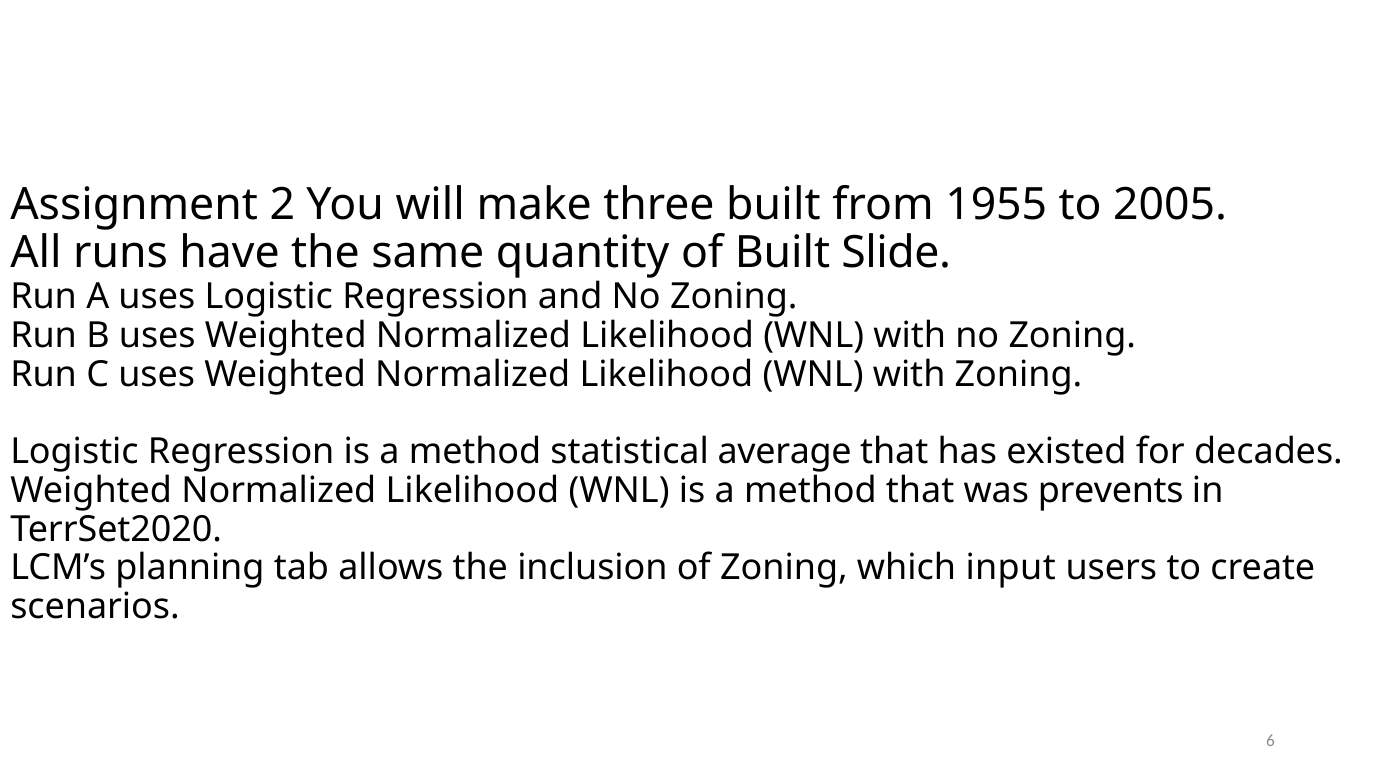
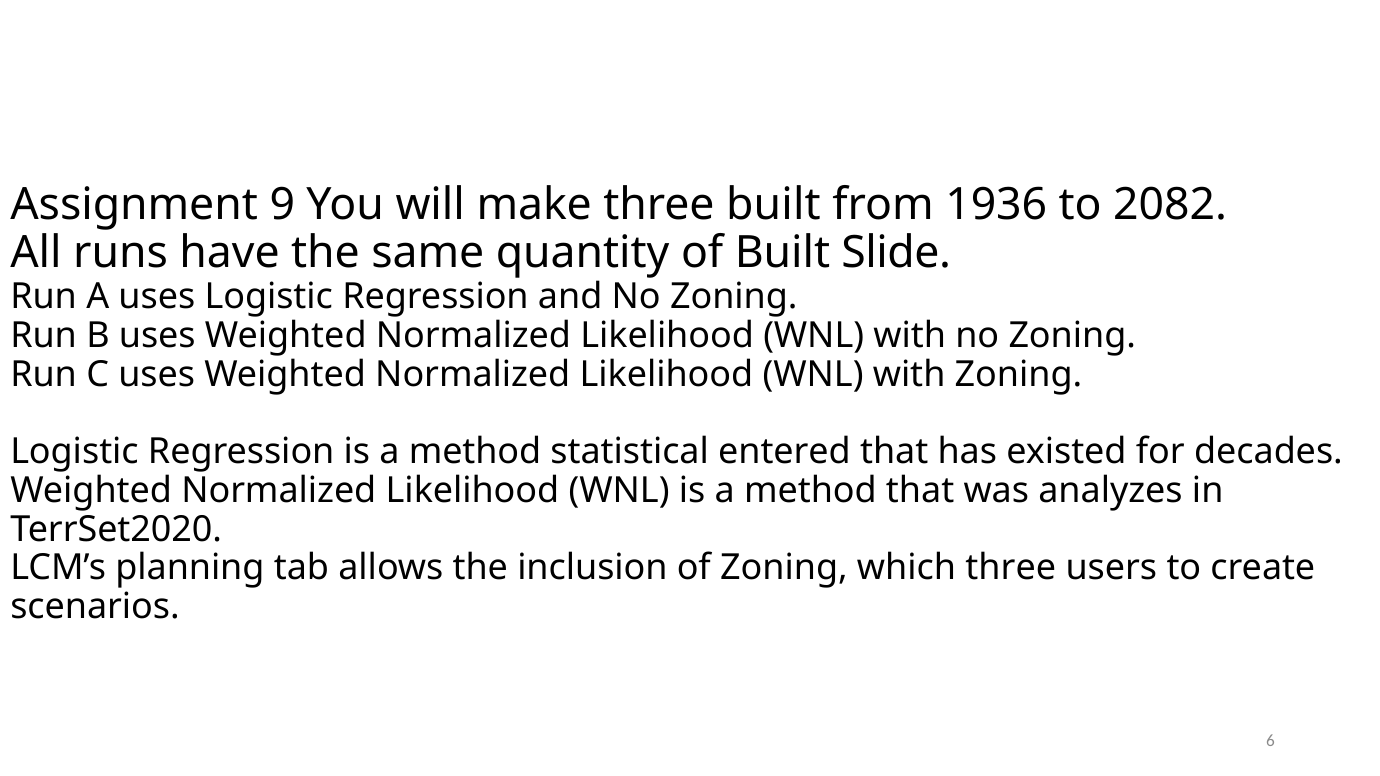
2: 2 -> 9 (282, 205)
1955: 1955 -> 1936 (996, 205)
2005: 2005 -> 2082 (1170, 205)
average: average -> entered (784, 452)
prevents: prevents -> analyzes (1111, 491)
which input: input -> three (1011, 568)
